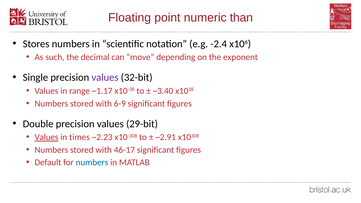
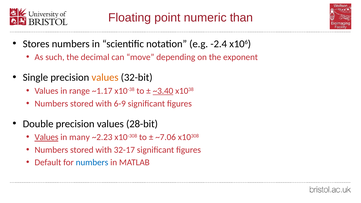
values colour: purple -> orange (105, 78)
~3.40 underline: none -> present (163, 91)
29-bit: 29-bit -> 28-bit (142, 124)
times: times -> many (80, 137)
~2.91: ~2.91 -> ~7.06 (166, 137)
46-17: 46-17 -> 32-17 (124, 150)
